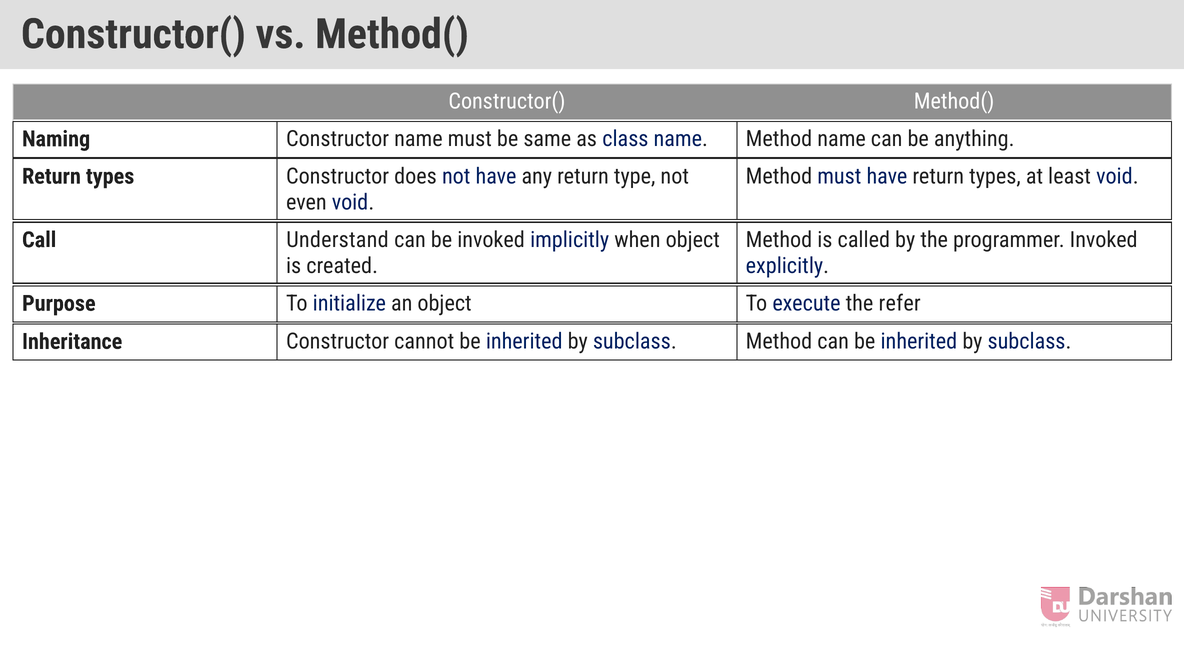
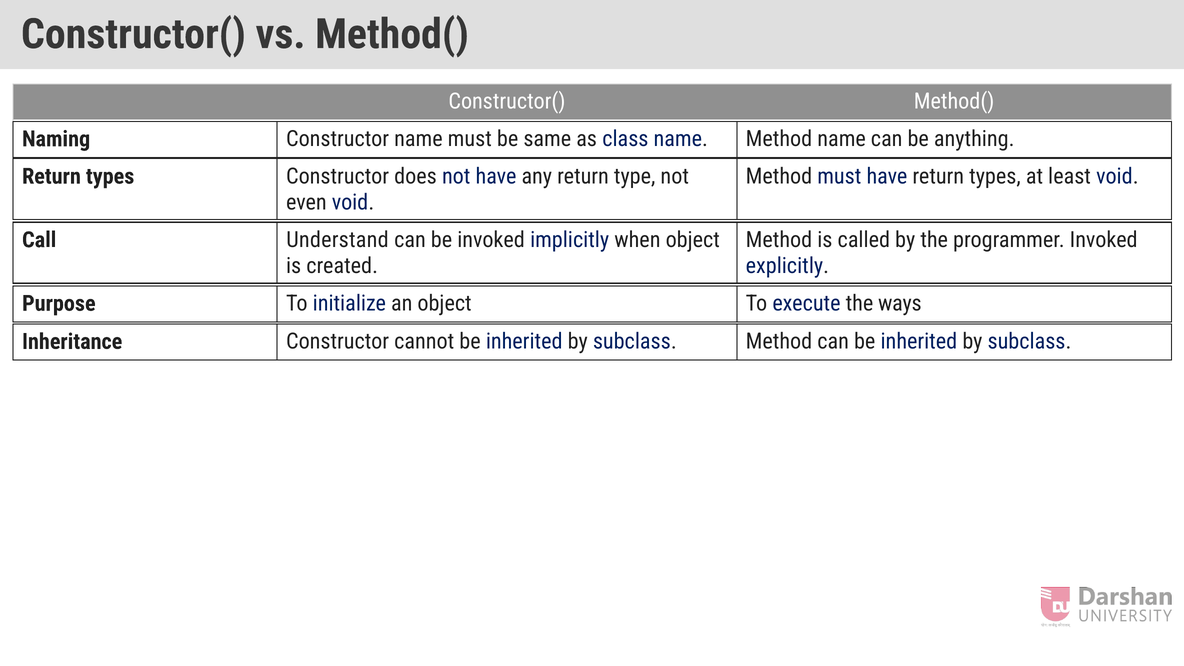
refer: refer -> ways (900, 303)
